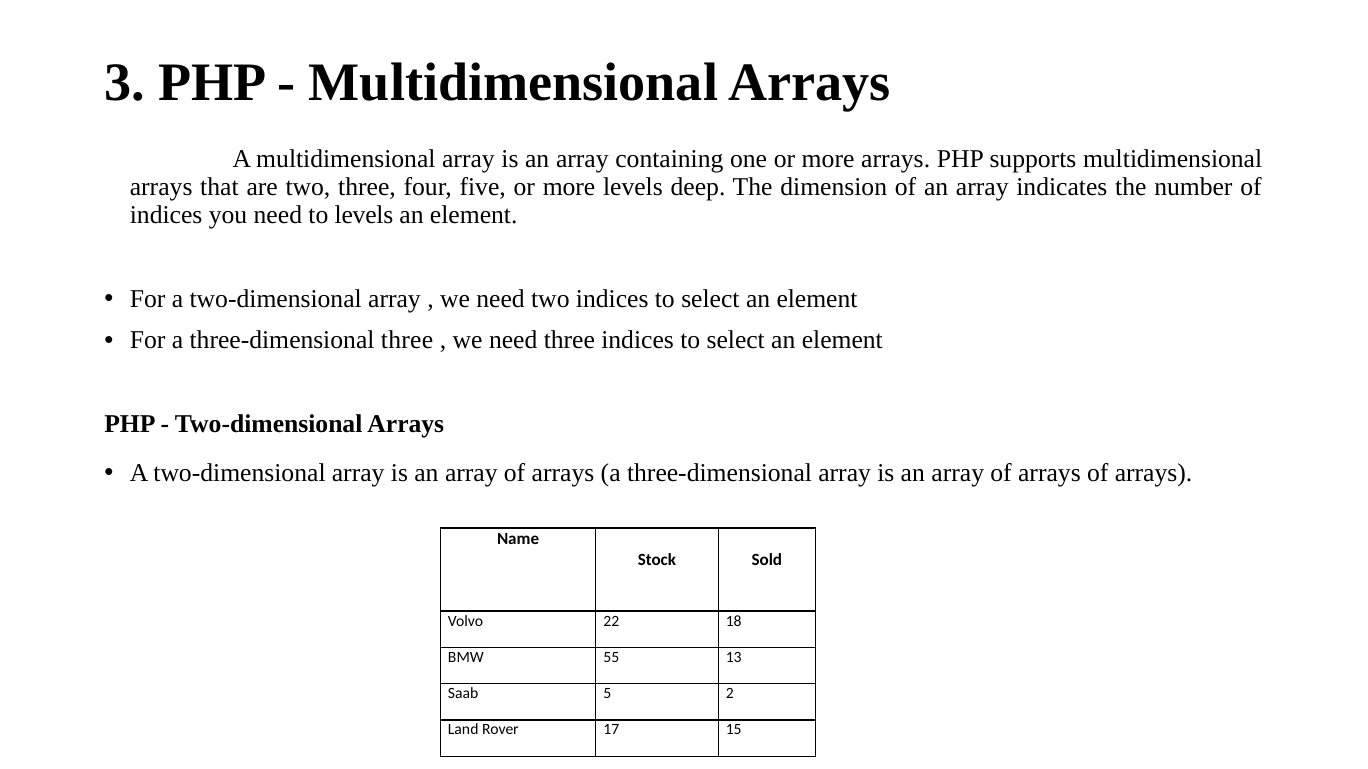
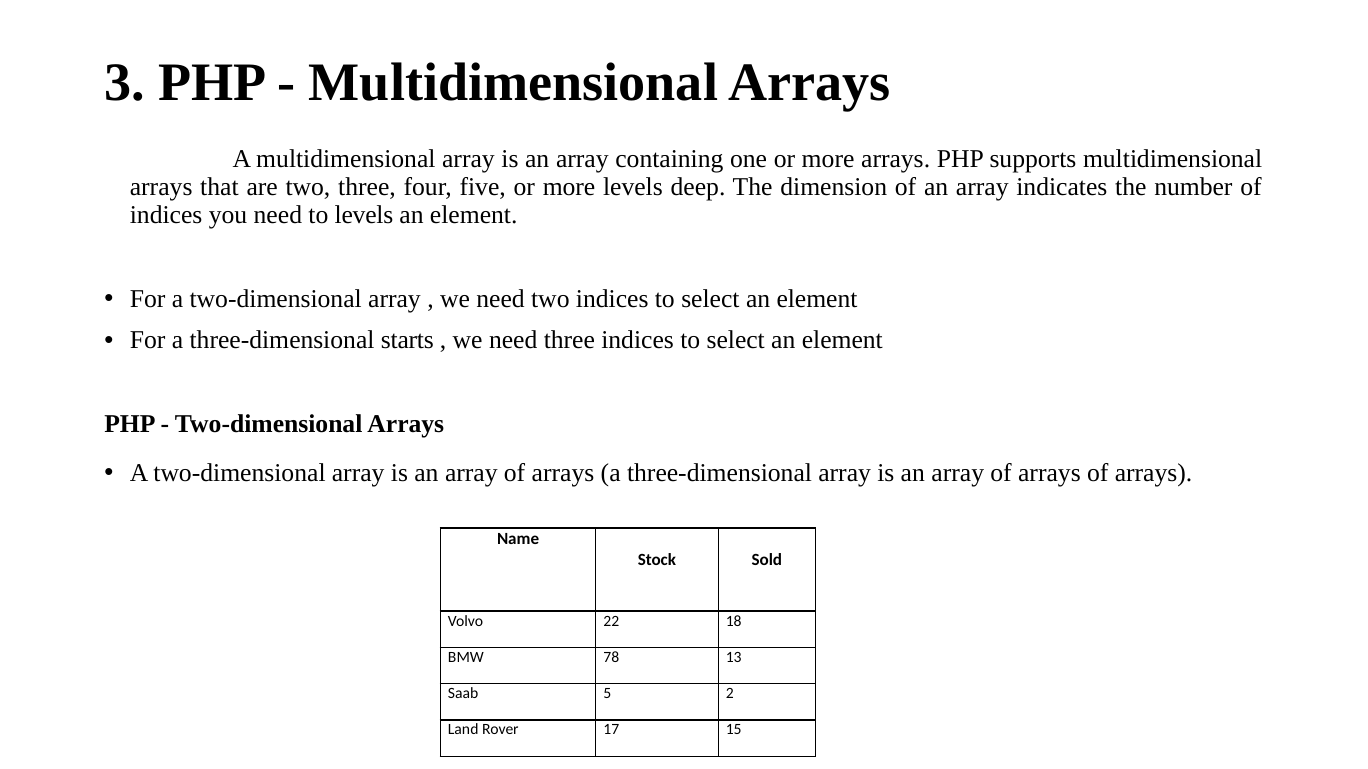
three-dimensional three: three -> starts (407, 341)
55: 55 -> 78 (611, 658)
